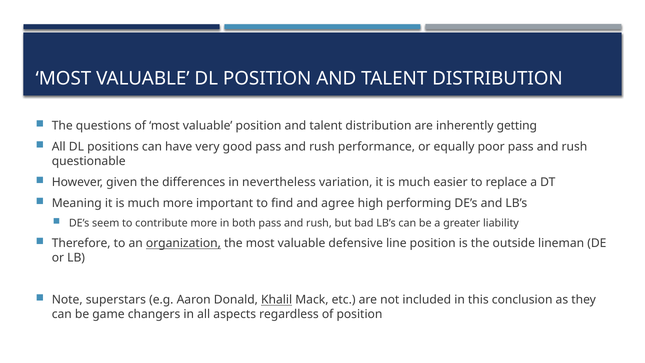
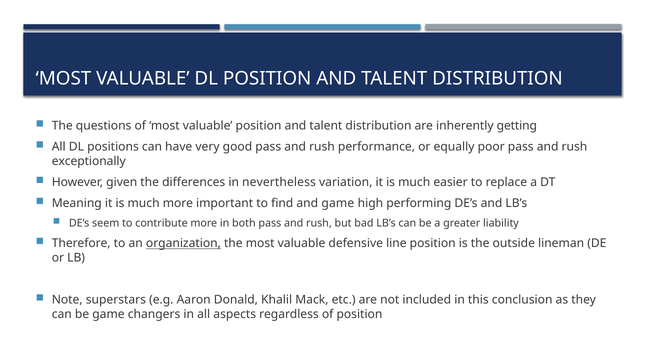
questionable: questionable -> exceptionally (89, 161)
and agree: agree -> game (338, 203)
Khalil underline: present -> none (277, 300)
